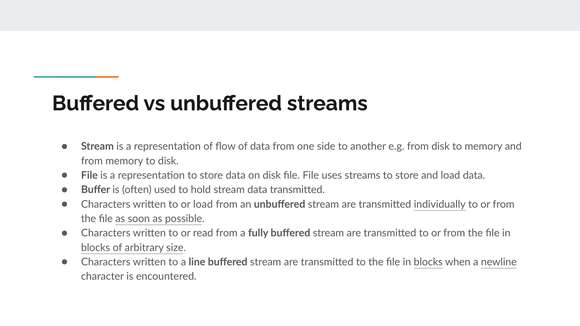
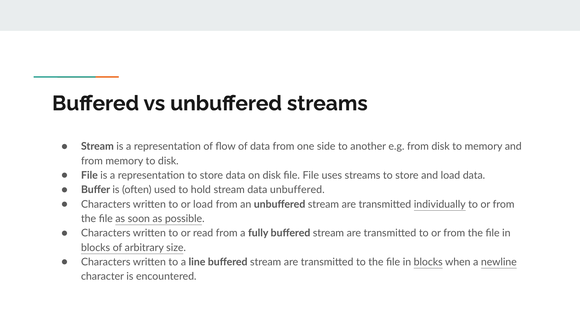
data transmitted: transmitted -> unbuffered (297, 190)
